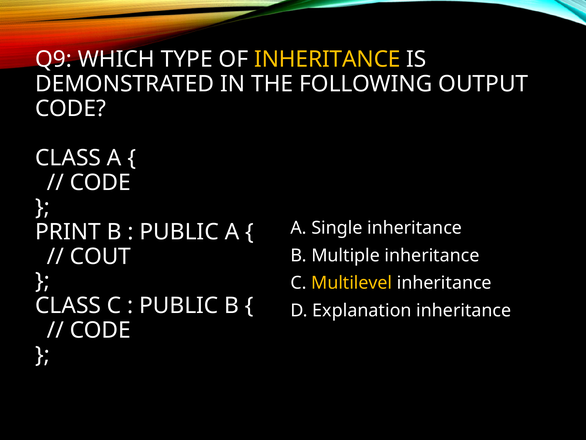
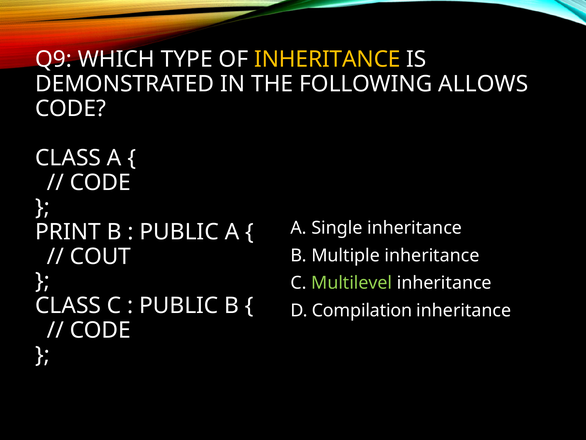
OUTPUT: OUTPUT -> ALLOWS (483, 84)
Multilevel colour: yellow -> light green (352, 283)
Explanation: Explanation -> Compilation (362, 310)
